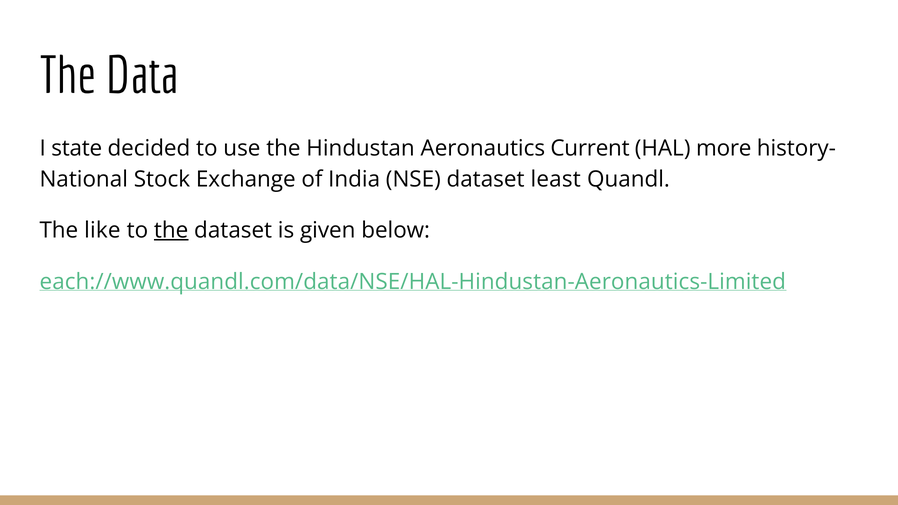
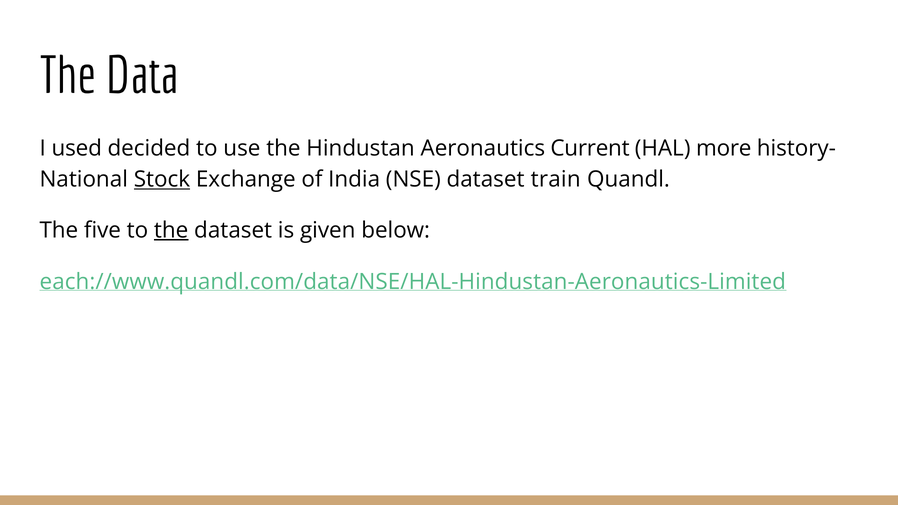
state: state -> used (77, 148)
Stock underline: none -> present (162, 179)
least: least -> train (556, 179)
like: like -> five (102, 230)
